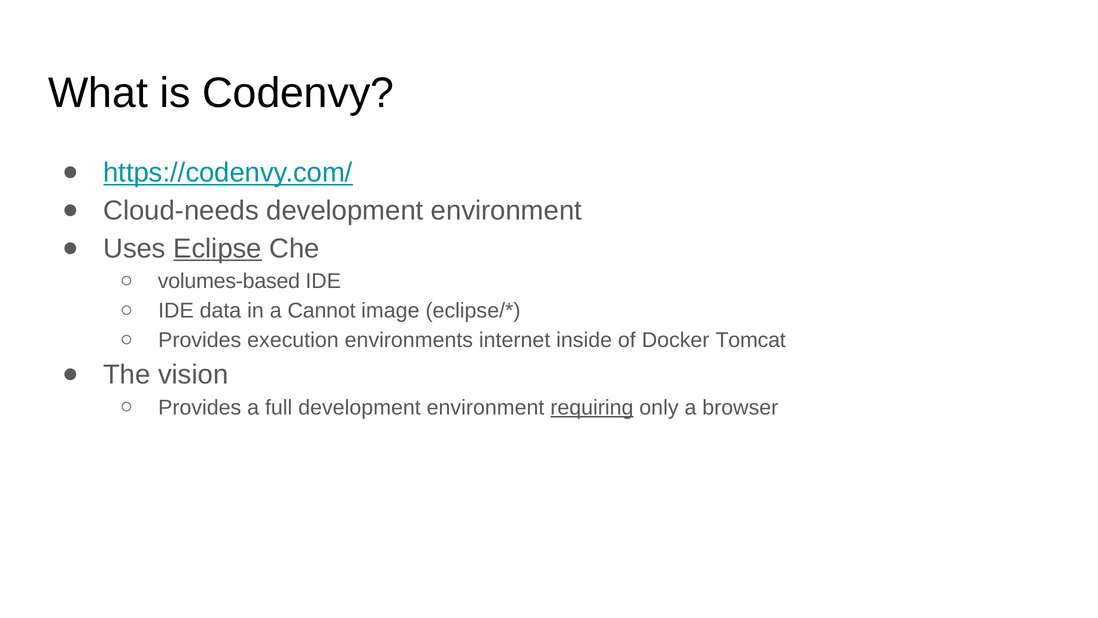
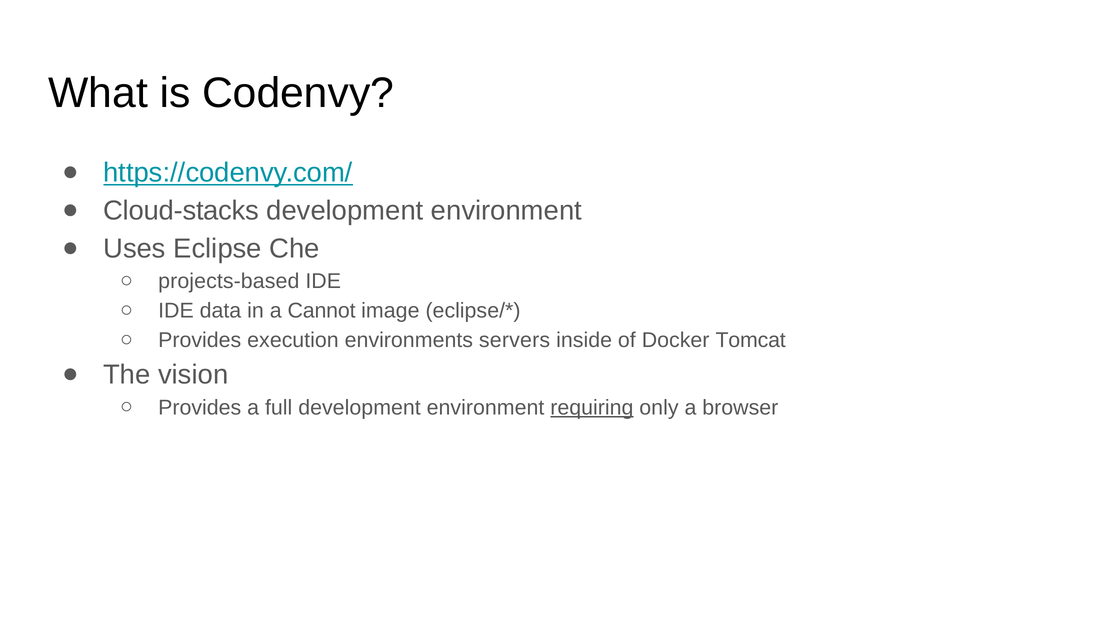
Cloud-needs: Cloud-needs -> Cloud-stacks (181, 211)
Eclipse underline: present -> none (218, 248)
volumes-based: volumes-based -> projects-based (229, 281)
internet: internet -> servers (515, 340)
